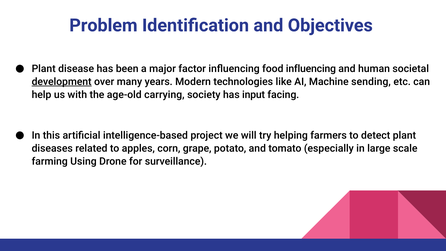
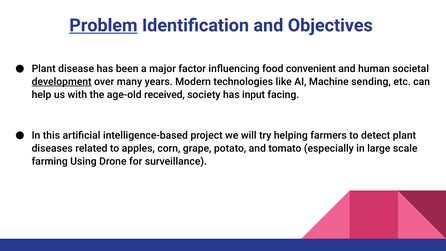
Problem underline: none -> present (103, 25)
food influencing: influencing -> convenient (311, 69)
carrying: carrying -> received (164, 95)
